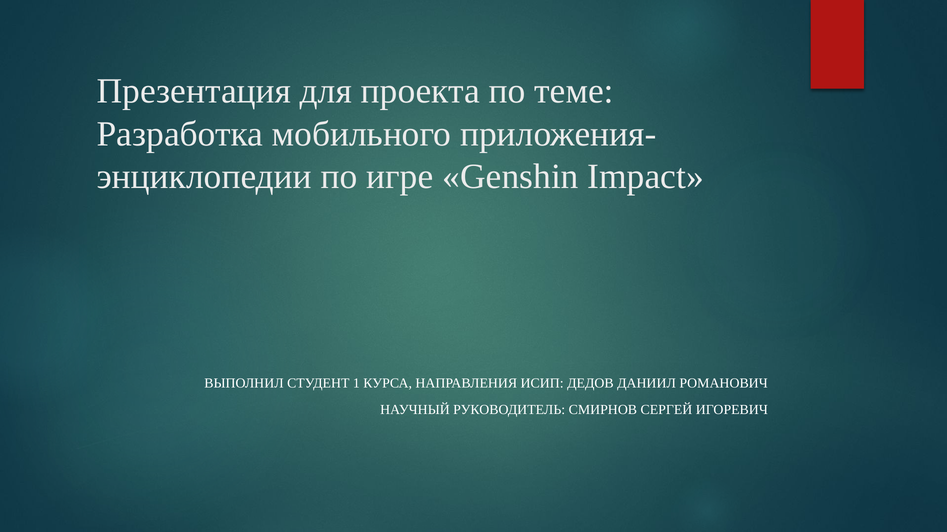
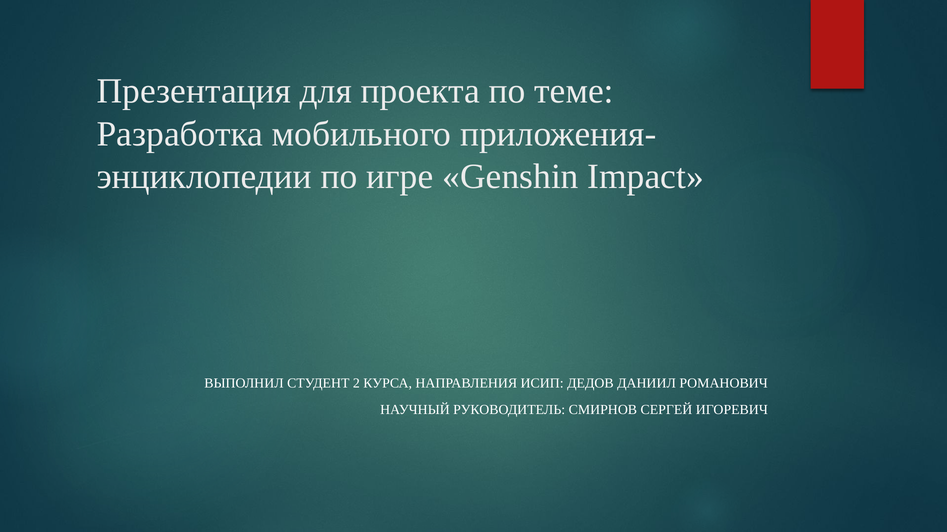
1: 1 -> 2 (356, 384)
